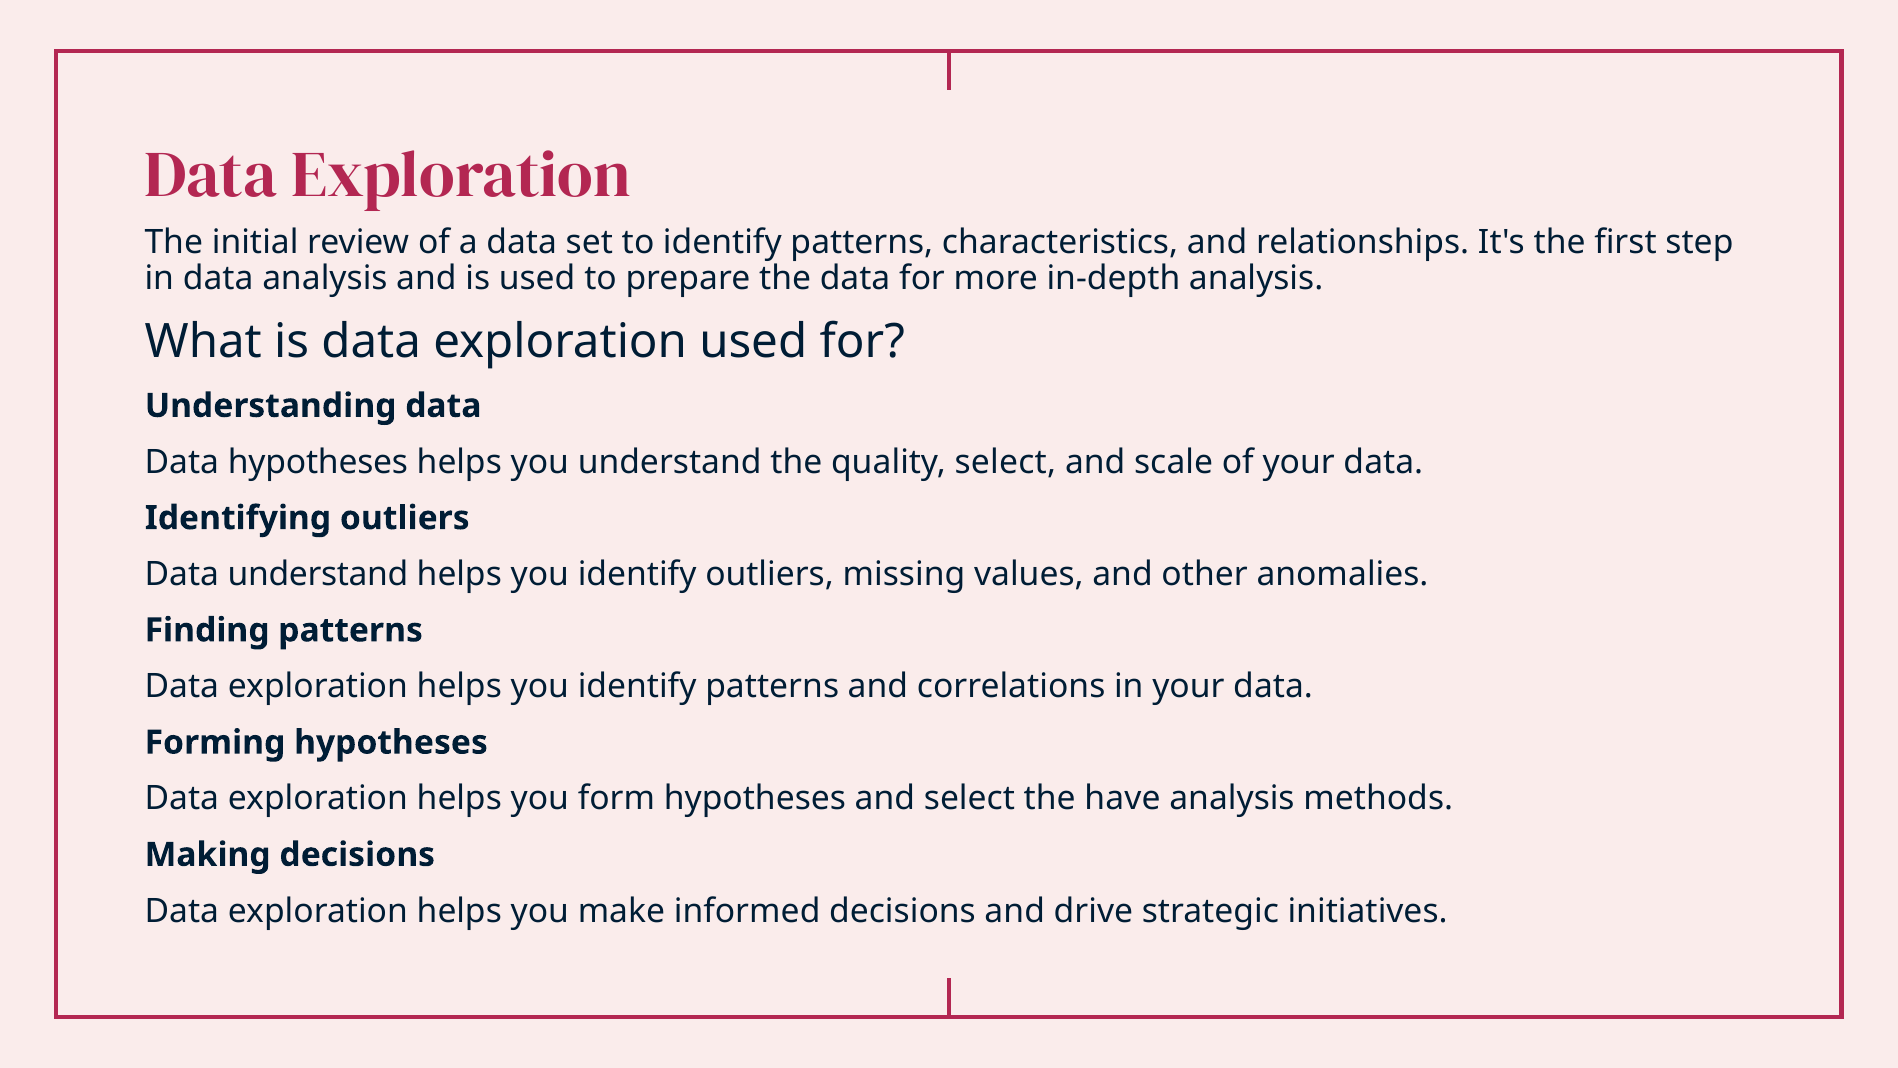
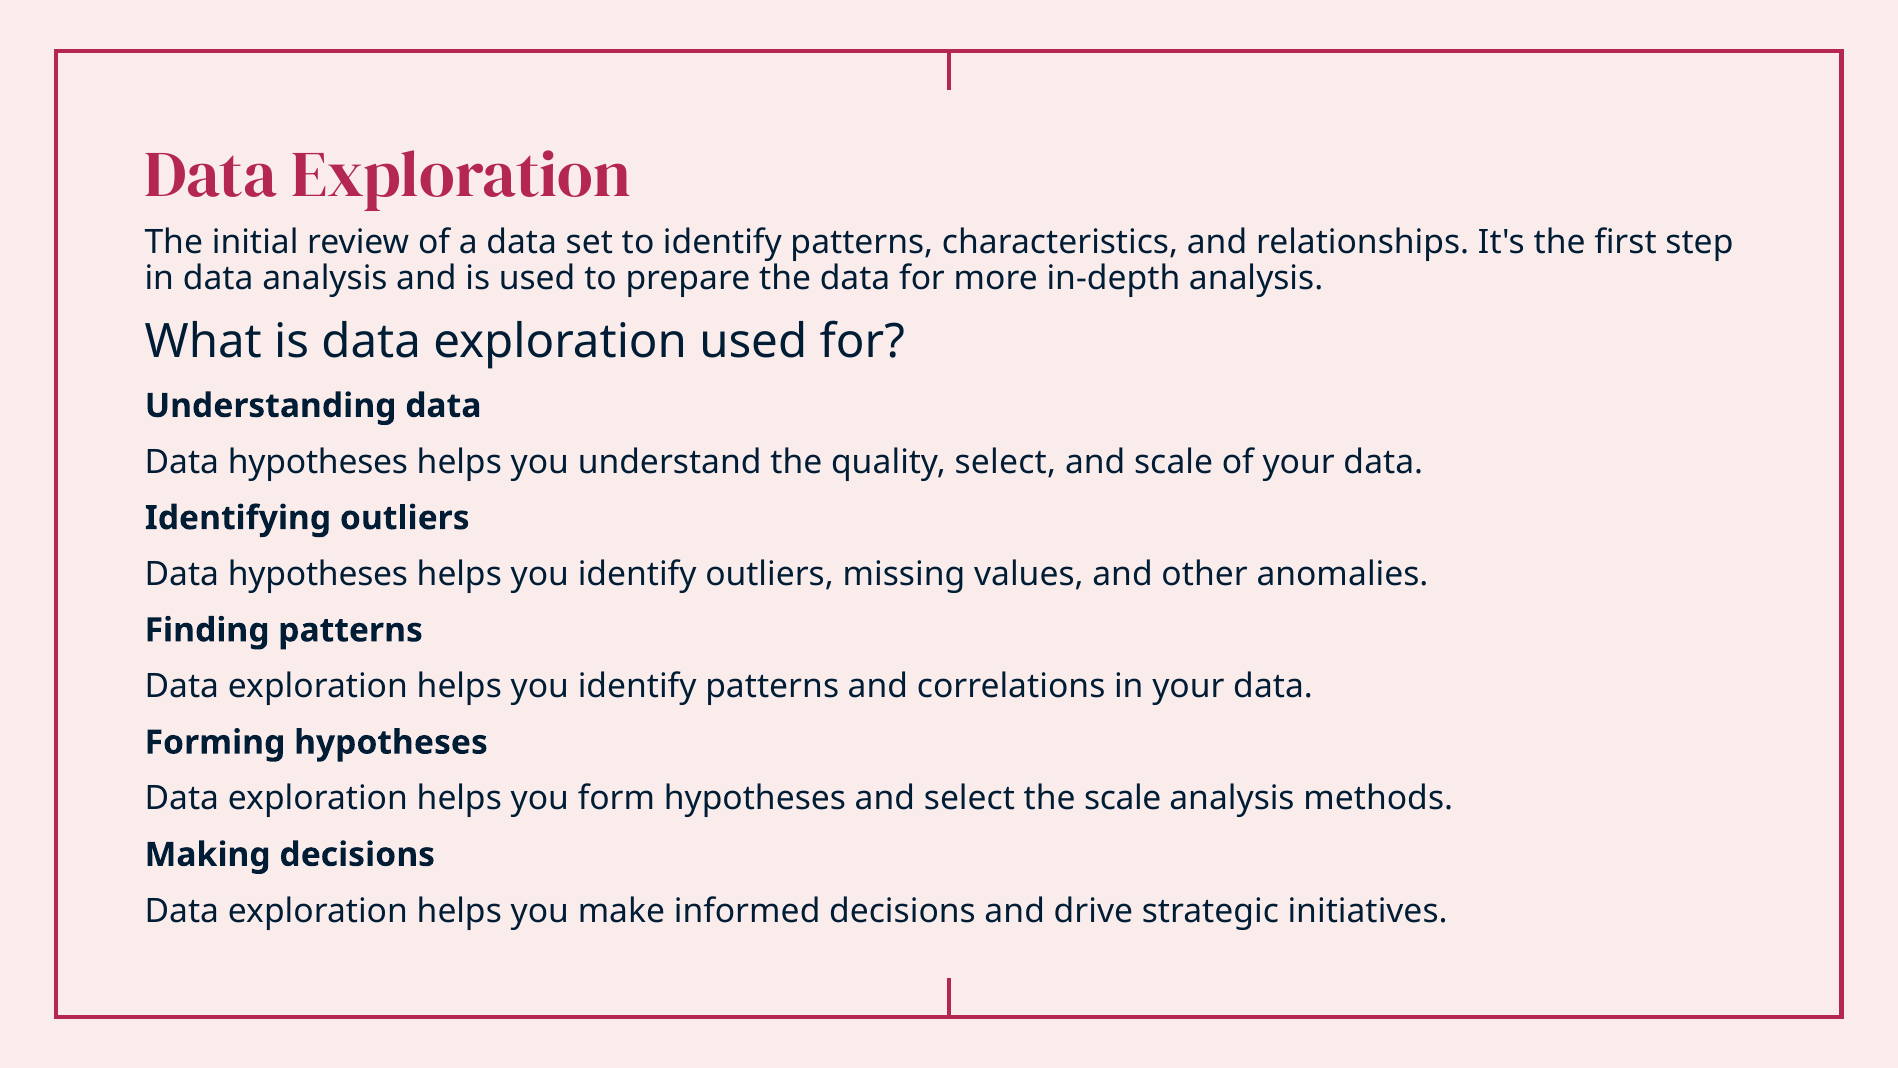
understand: understand -> hypotheses (318, 574)
the have: have -> scale (1123, 798)
